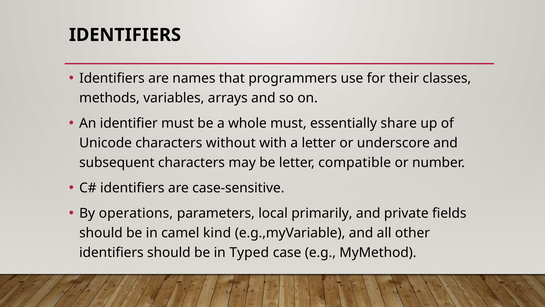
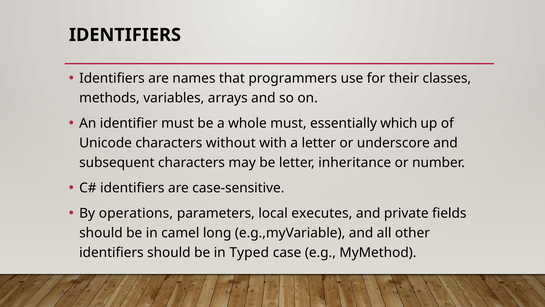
share: share -> which (399, 123)
compatible: compatible -> inheritance (355, 162)
primarily: primarily -> executes (322, 213)
kind: kind -> long (217, 233)
